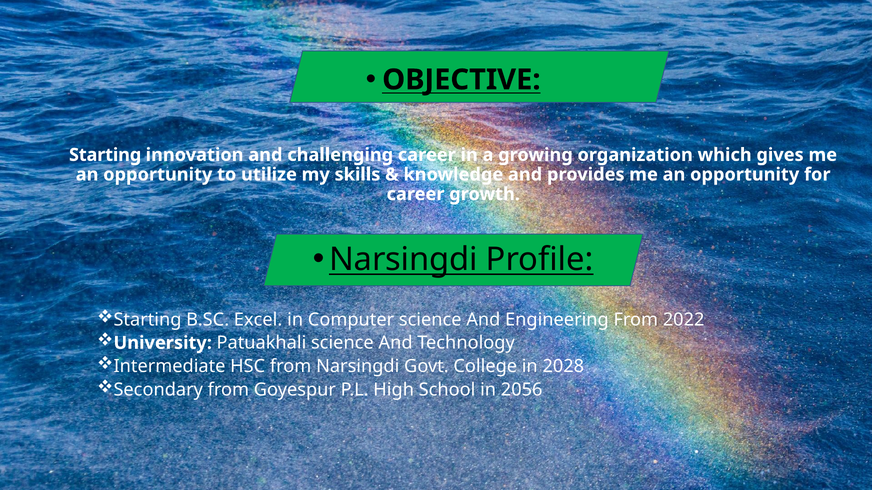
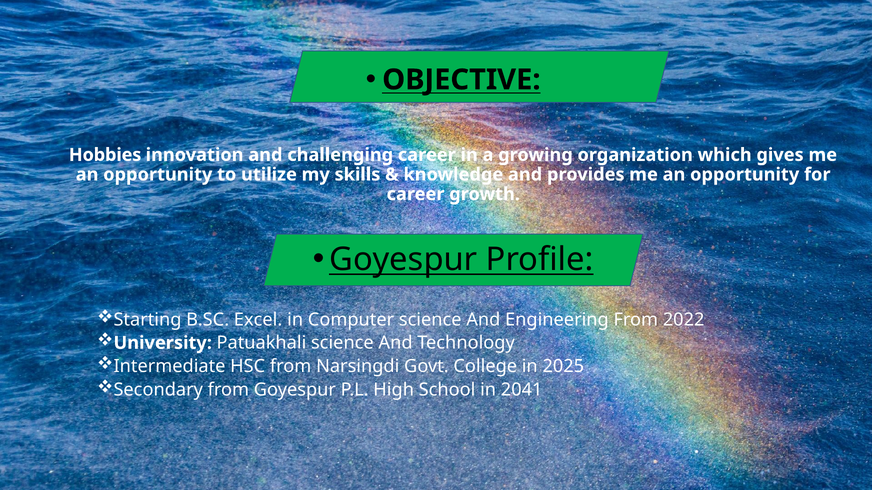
Starting: Starting -> Hobbies (105, 155)
Narsingdi: Narsingdi -> Goyespur (403, 260)
2028: 2028 -> 2025 (563, 367)
2056: 2056 -> 2041 (522, 390)
